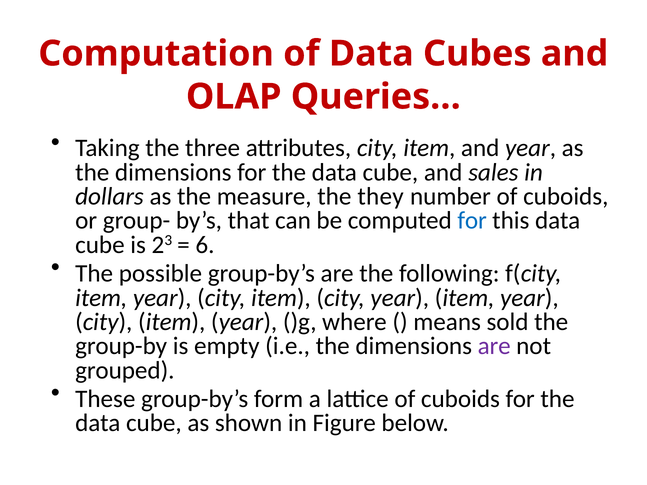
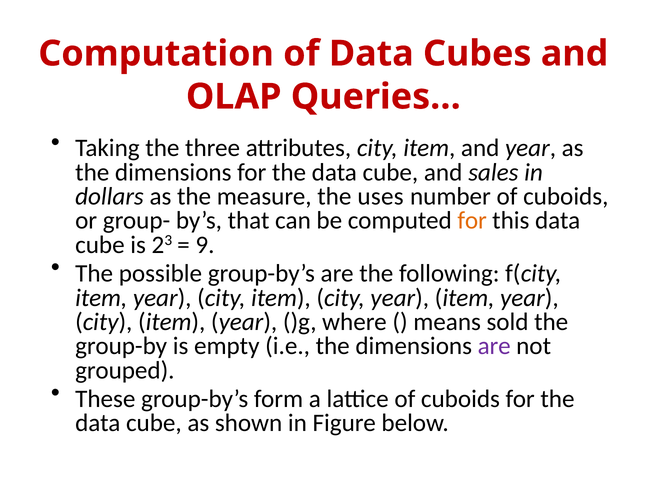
they: they -> uses (381, 197)
for colour: blue -> orange (472, 221)
6: 6 -> 9 (205, 245)
